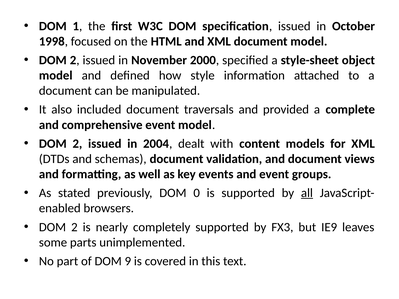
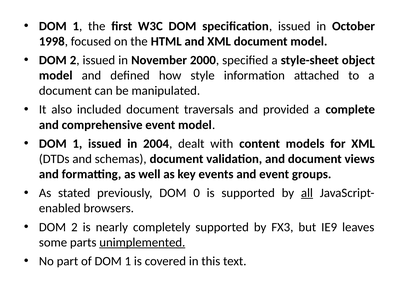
2: 2 -> 1 (77, 144)
unimplemented underline: none -> present (142, 243)
of DOM 9: 9 -> 1 (128, 261)
